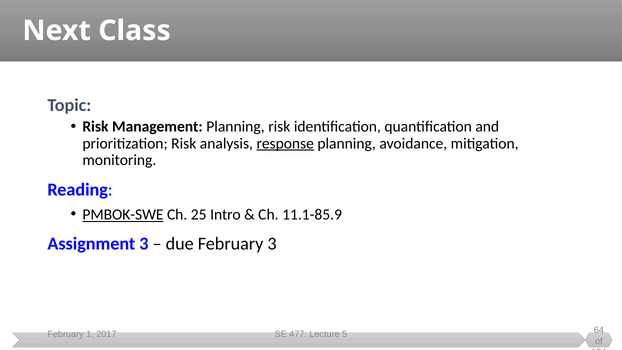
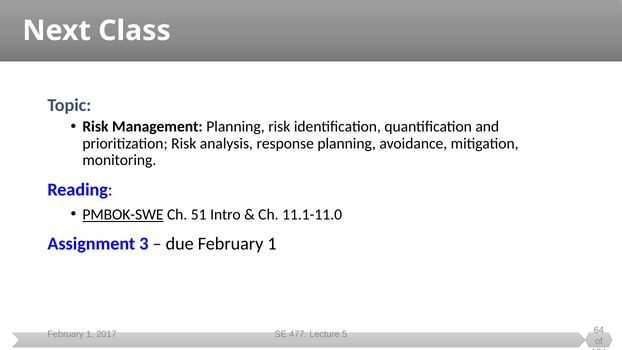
response underline: present -> none (285, 143)
25: 25 -> 51 (199, 215)
11.1-85.9: 11.1-85.9 -> 11.1-11.0 (312, 215)
due February 3: 3 -> 1 (272, 244)
